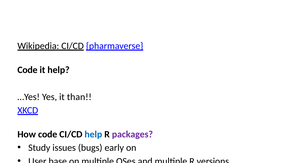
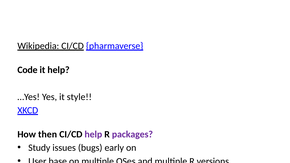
it than: than -> style (79, 97)
How code: code -> then (48, 134)
help colour: blue -> purple (93, 134)
